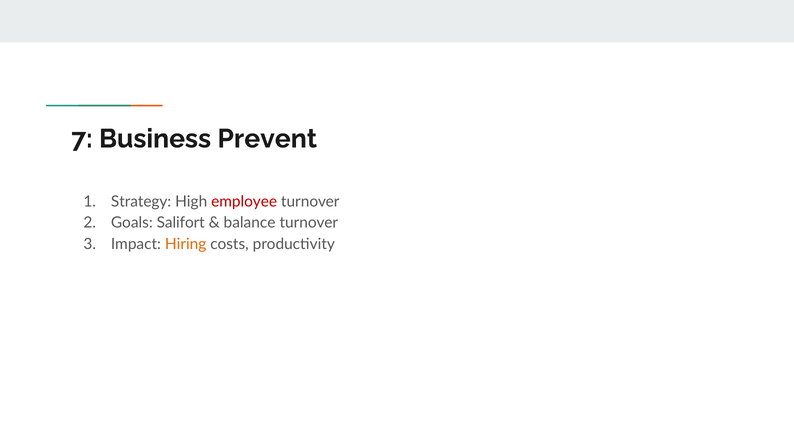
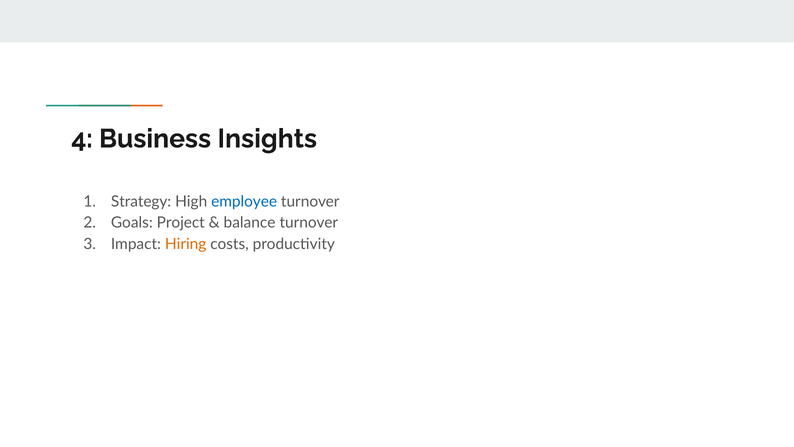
7: 7 -> 4 (82, 139)
Prevent: Prevent -> Insights (267, 139)
employee colour: red -> blue (244, 201)
Salifort: Salifort -> Project (181, 223)
